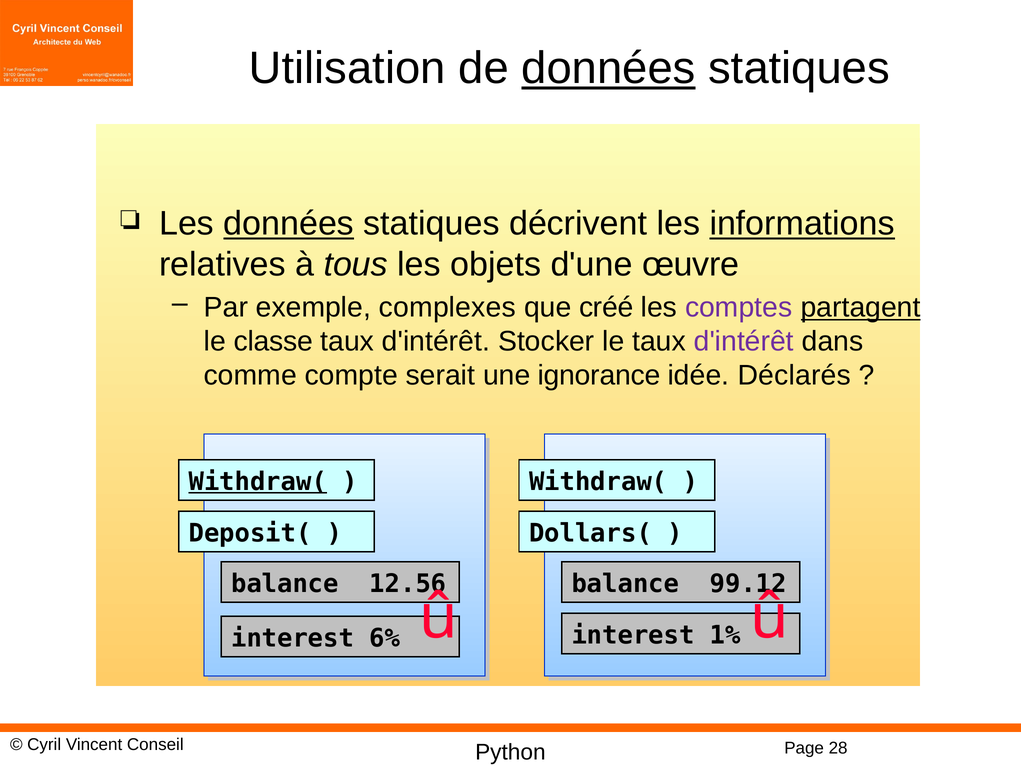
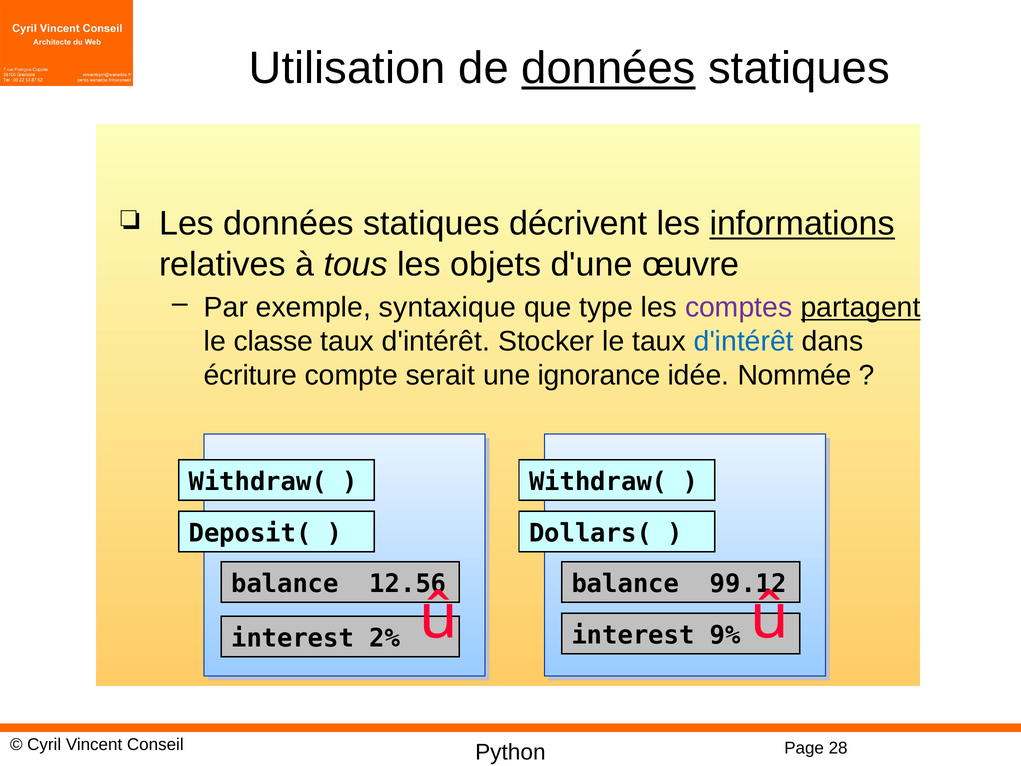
données underline: present -> none (289, 224)
complexes: complexes -> syntaxique (447, 307)
créé: créé -> type (606, 307)
d'intérêt colour: purple -> blue (744, 341)
comme: comme -> écriture (250, 375)
Déclarés: Déclarés -> Nommée (795, 375)
Withdraw( underline: present -> none (258, 481)
1%: 1% -> 9% (725, 635)
6%: 6% -> 2% (385, 638)
